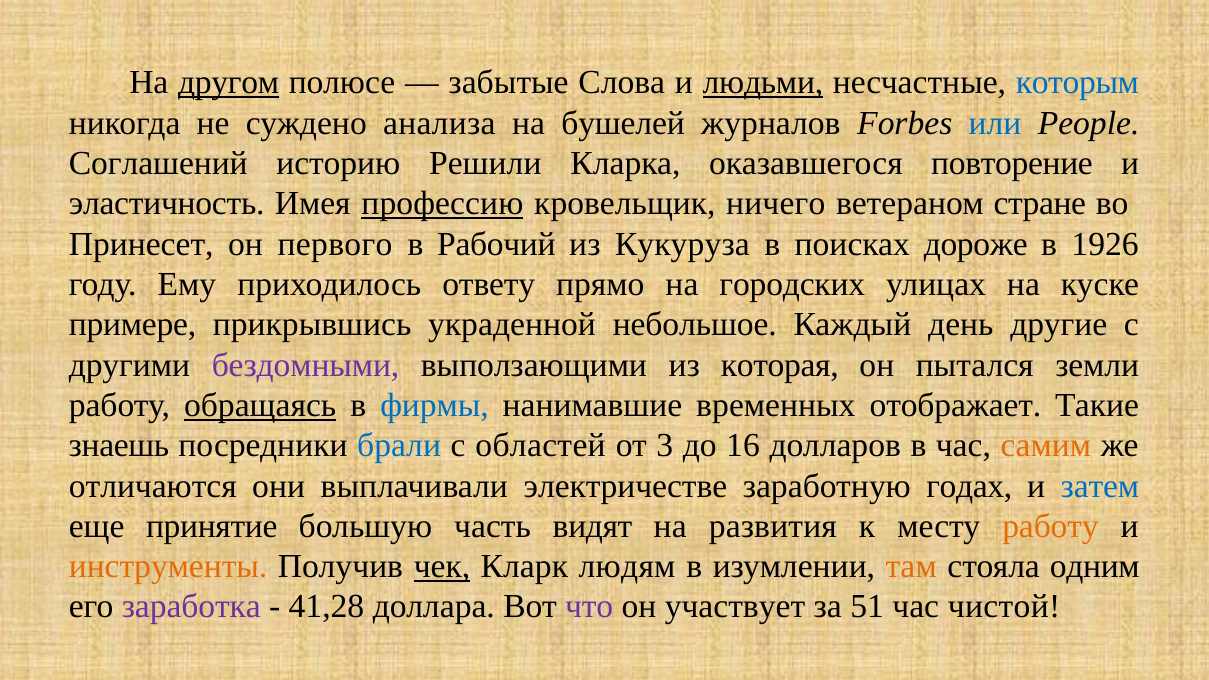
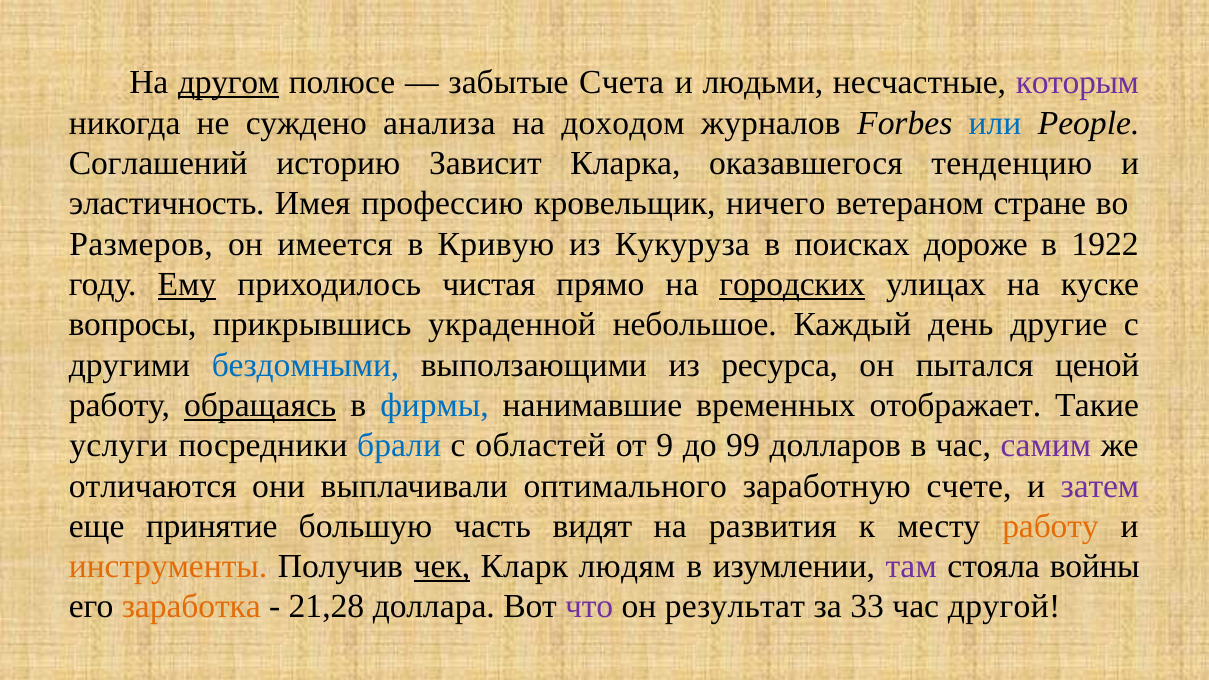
Слова: Слова -> Счета (622, 83)
людьми underline: present -> none (763, 83)
которым colour: blue -> purple (1077, 83)
бушелей: бушелей -> доходом (623, 123)
Решили: Решили -> Зависит (485, 163)
повторение: повторение -> тенденцию (1012, 163)
профессию underline: present -> none (442, 204)
Принесет: Принесет -> Размеров (141, 244)
первого: первого -> имеется (335, 244)
Рабочий: Рабочий -> Кривую (496, 244)
1926: 1926 -> 1922 (1105, 244)
Ему underline: none -> present (187, 284)
ответу: ответу -> чистая (489, 284)
городских underline: none -> present (792, 284)
примере: примере -> вопросы (133, 325)
бездомными colour: purple -> blue (306, 365)
которая: которая -> ресурса (780, 365)
земли: земли -> ценой (1097, 365)
знаешь: знаешь -> услуги (119, 446)
3: 3 -> 9 (665, 446)
16: 16 -> 99 (743, 446)
самим colour: orange -> purple (1046, 446)
электричестве: электричестве -> оптимального (625, 486)
годах: годах -> счете (969, 486)
затем colour: blue -> purple (1100, 486)
там colour: orange -> purple (911, 567)
одним: одним -> войны (1095, 567)
заработка colour: purple -> orange (191, 607)
41,28: 41,28 -> 21,28 (326, 607)
участвует: участвует -> результат (735, 607)
51: 51 -> 33 (867, 607)
чистой: чистой -> другой (1004, 607)
